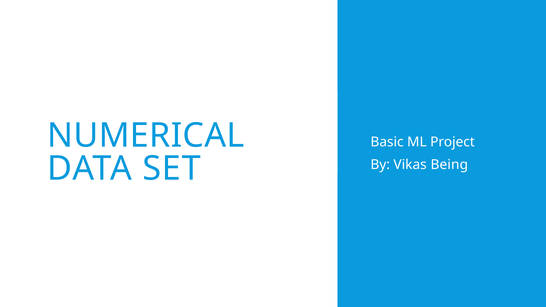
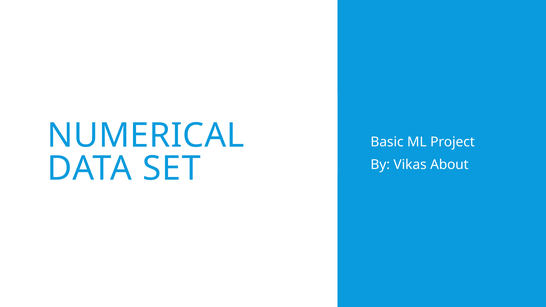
Being: Being -> About (449, 165)
